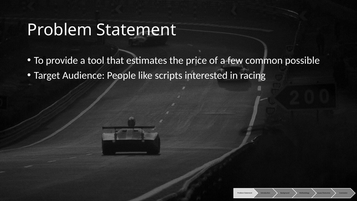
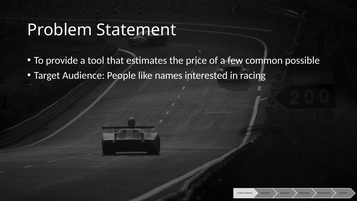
scripts: scripts -> names (169, 75)
